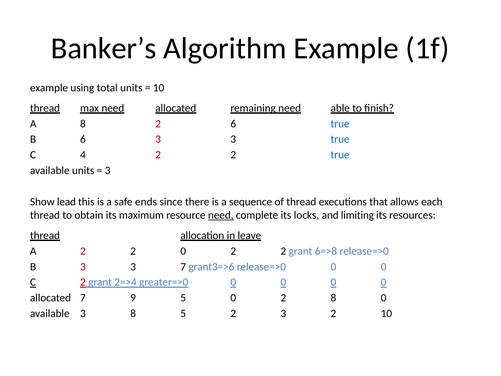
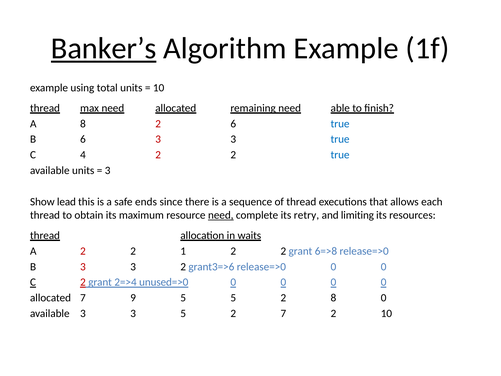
Banker’s underline: none -> present (104, 48)
locks: locks -> retry (306, 215)
leave: leave -> waits (249, 235)
2 0: 0 -> 1 (183, 251)
3 7: 7 -> 2 (183, 267)
greater=>0: greater=>0 -> unused=>0 (164, 282)
5 0: 0 -> 5 (233, 298)
available 3 8: 8 -> 3 (133, 313)
2 3: 3 -> 7 (283, 313)
